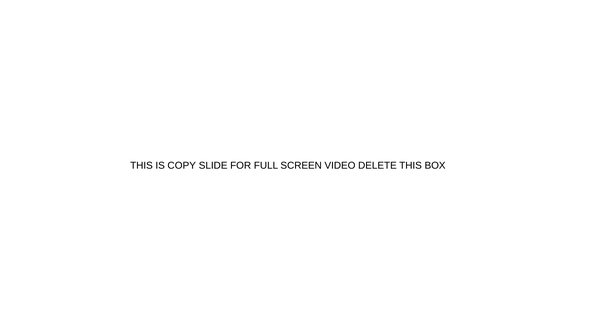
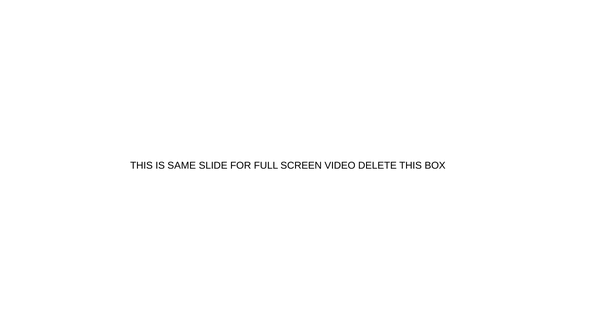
COPY: COPY -> SAME (182, 165)
